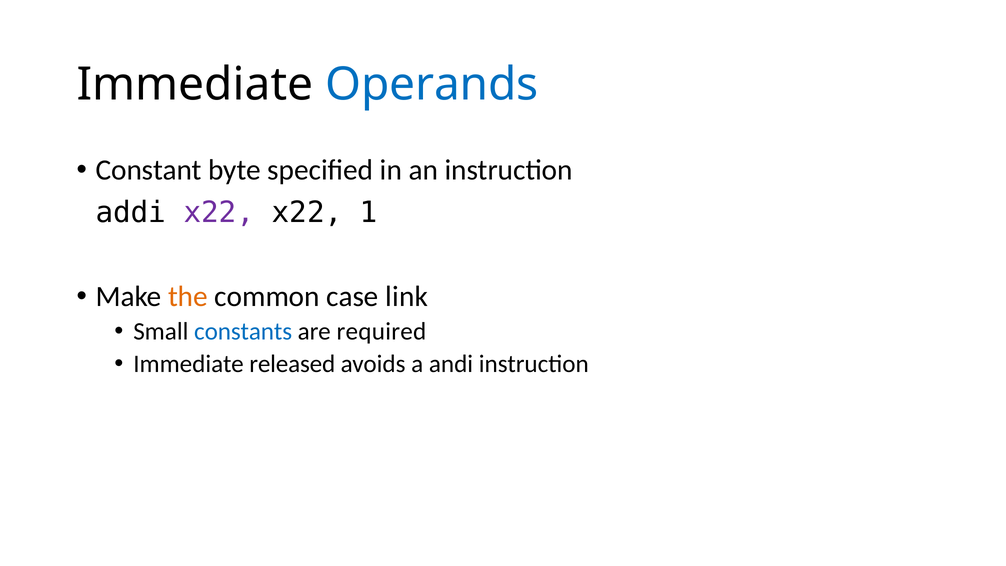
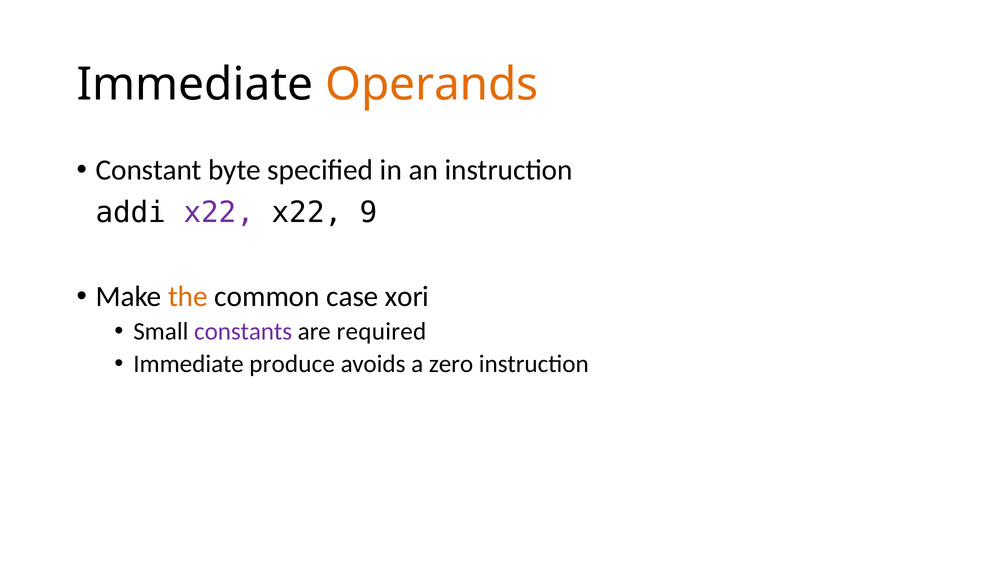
Operands colour: blue -> orange (432, 85)
1: 1 -> 9 (369, 212)
link: link -> xori (407, 297)
constants colour: blue -> purple (243, 331)
released: released -> produce (292, 364)
andi: andi -> zero (451, 364)
